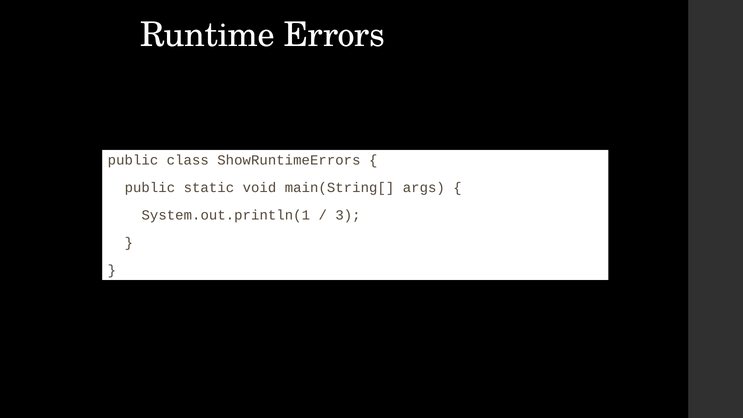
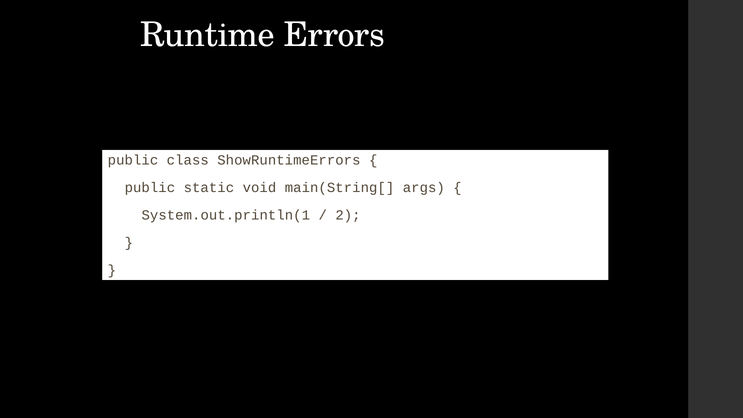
3: 3 -> 2 (348, 215)
